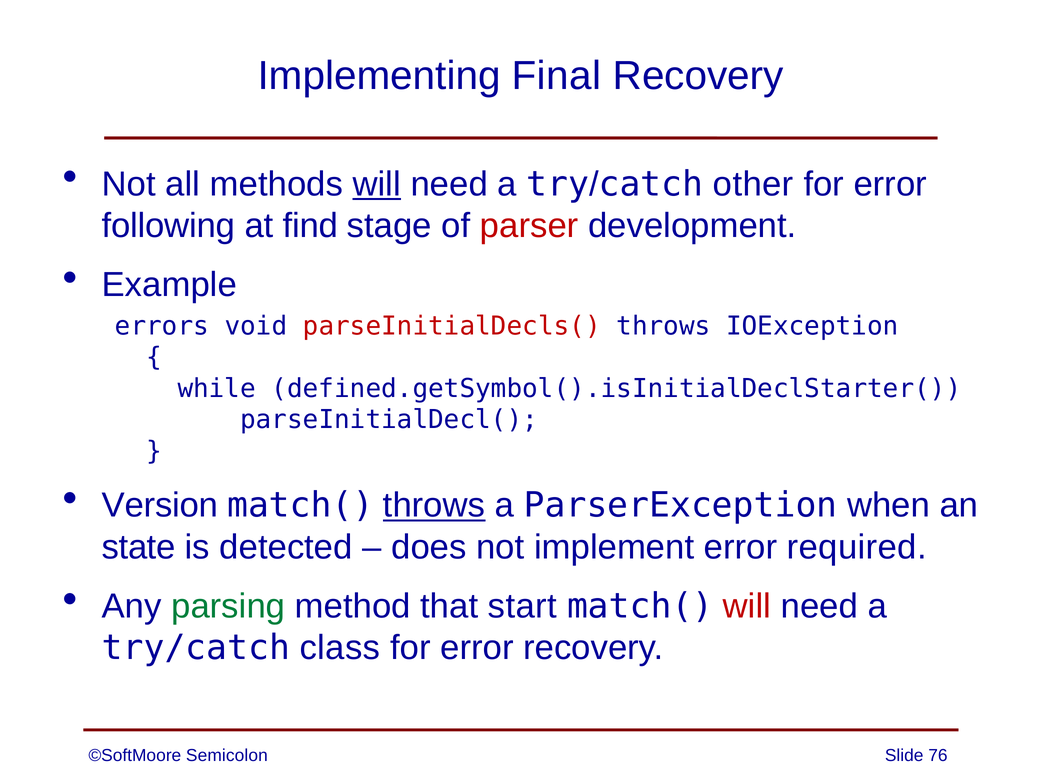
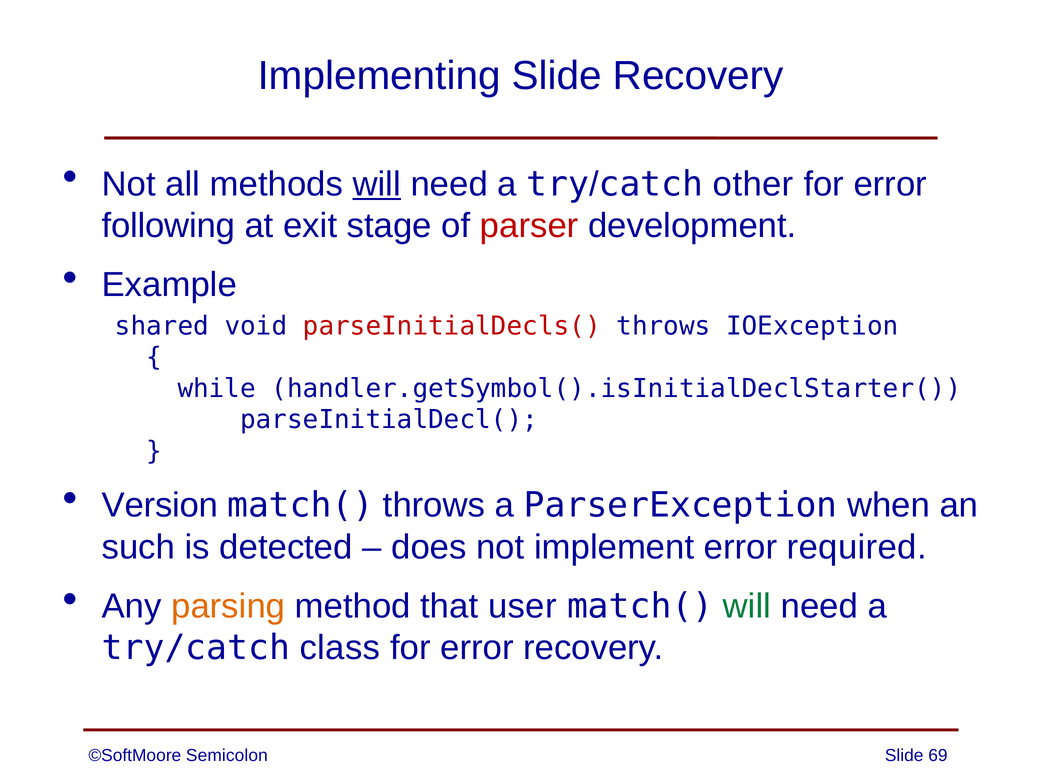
Implementing Final: Final -> Slide (557, 76)
find: find -> exit (310, 226)
errors: errors -> shared (162, 326)
defined.getSymbol().isInitialDeclStarter(: defined.getSymbol().isInitialDeclStarter( -> handler.getSymbol().isInitialDeclStarter( (616, 388)
throws underline: present -> none (434, 505)
state: state -> such (138, 547)
parsing colour: green -> orange (228, 606)
start: start -> user (522, 606)
will colour: red -> green (747, 606)
76: 76 -> 69 (938, 755)
